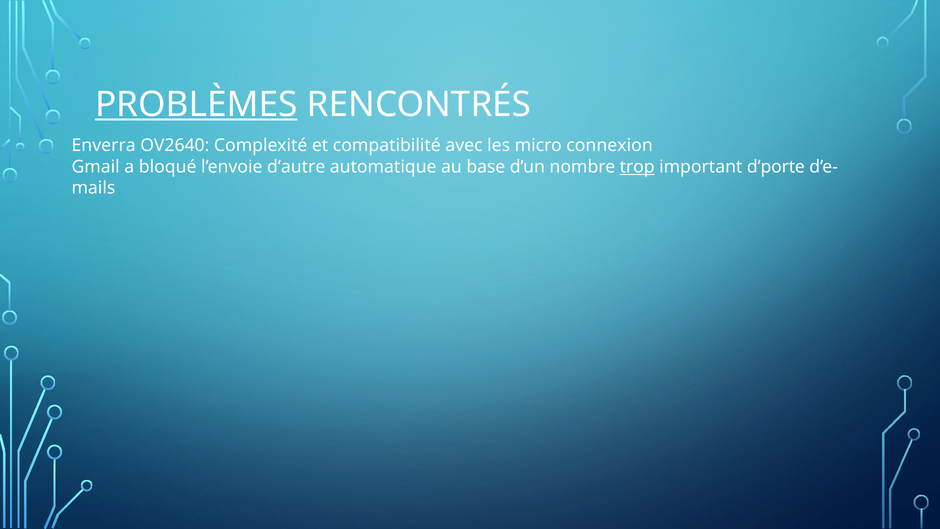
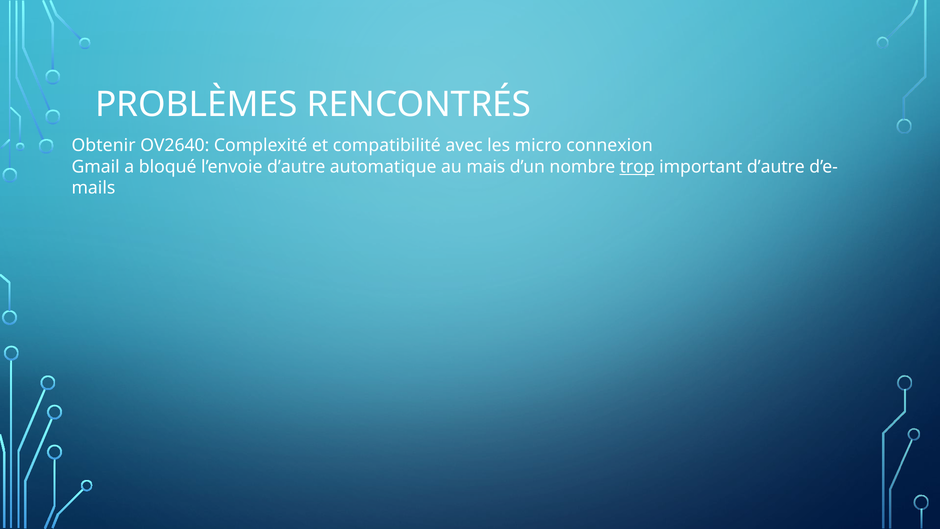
PROBLÈMES underline: present -> none (196, 104)
Enverra: Enverra -> Obtenir (104, 146)
base: base -> mais (486, 167)
important d’porte: d’porte -> d’autre (776, 167)
